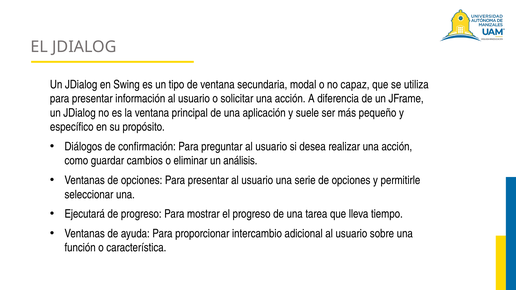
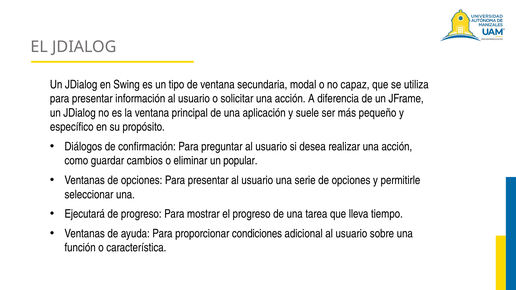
análisis: análisis -> popular (240, 161)
intercambio: intercambio -> condiciones (257, 234)
